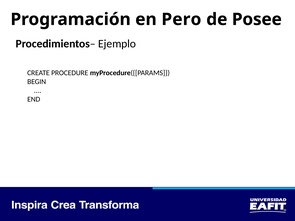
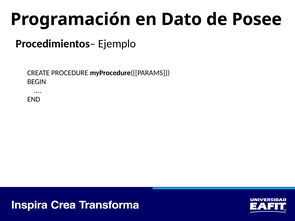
Pero: Pero -> Dato (182, 19)
